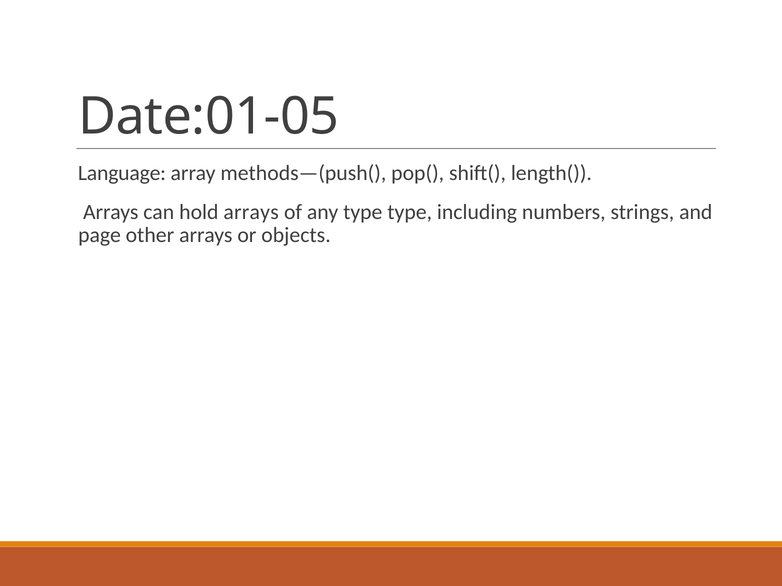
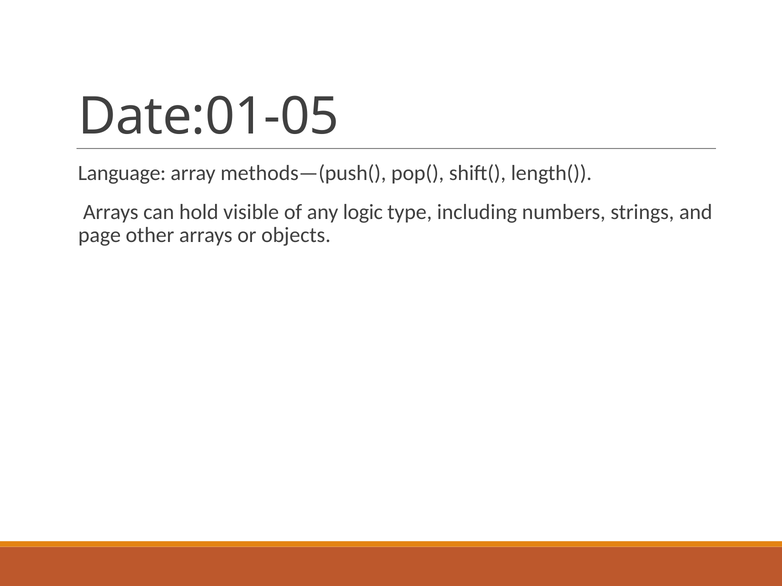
hold arrays: arrays -> visible (251, 212)
any type: type -> logic (363, 212)
